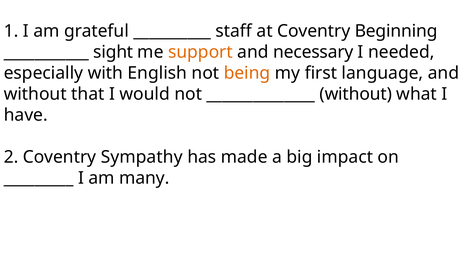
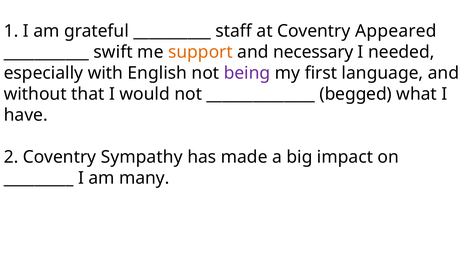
Beginning: Beginning -> Appeared (396, 31)
sight: sight -> swift (113, 52)
being colour: orange -> purple (247, 73)
without: without -> begged (356, 94)
